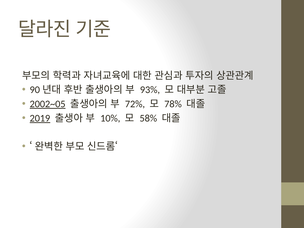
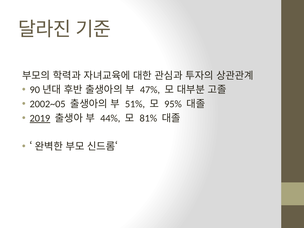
93%: 93% -> 47% (150, 90)
2002~05 underline: present -> none (48, 104)
72%: 72% -> 51% (135, 104)
78%: 78% -> 95% (173, 104)
10%: 10% -> 44% (110, 118)
58%: 58% -> 81% (148, 118)
